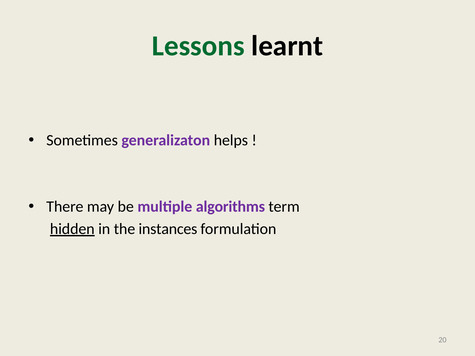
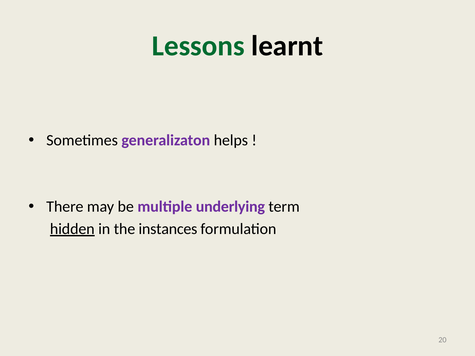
algorithms: algorithms -> underlying (230, 207)
